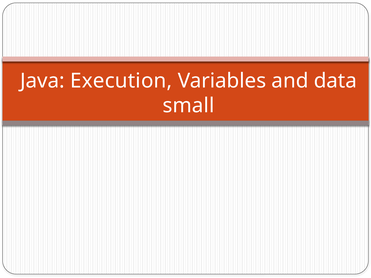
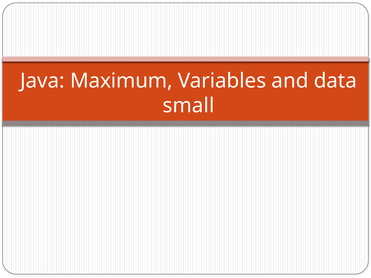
Execution: Execution -> Maximum (121, 81)
